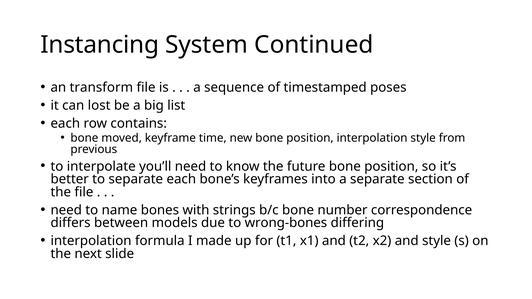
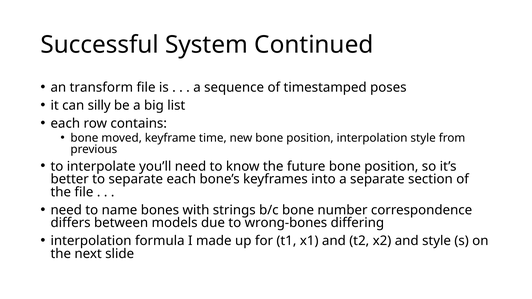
Instancing: Instancing -> Successful (100, 45)
lost: lost -> silly (99, 106)
